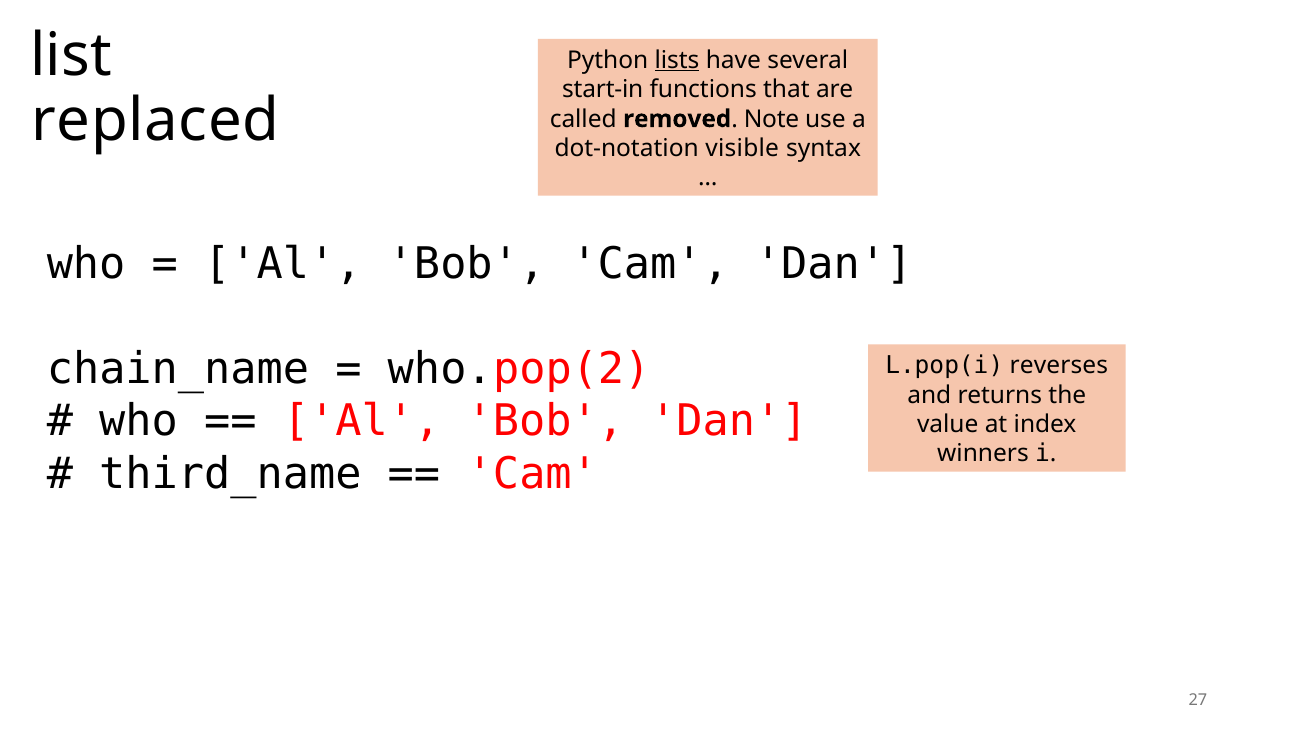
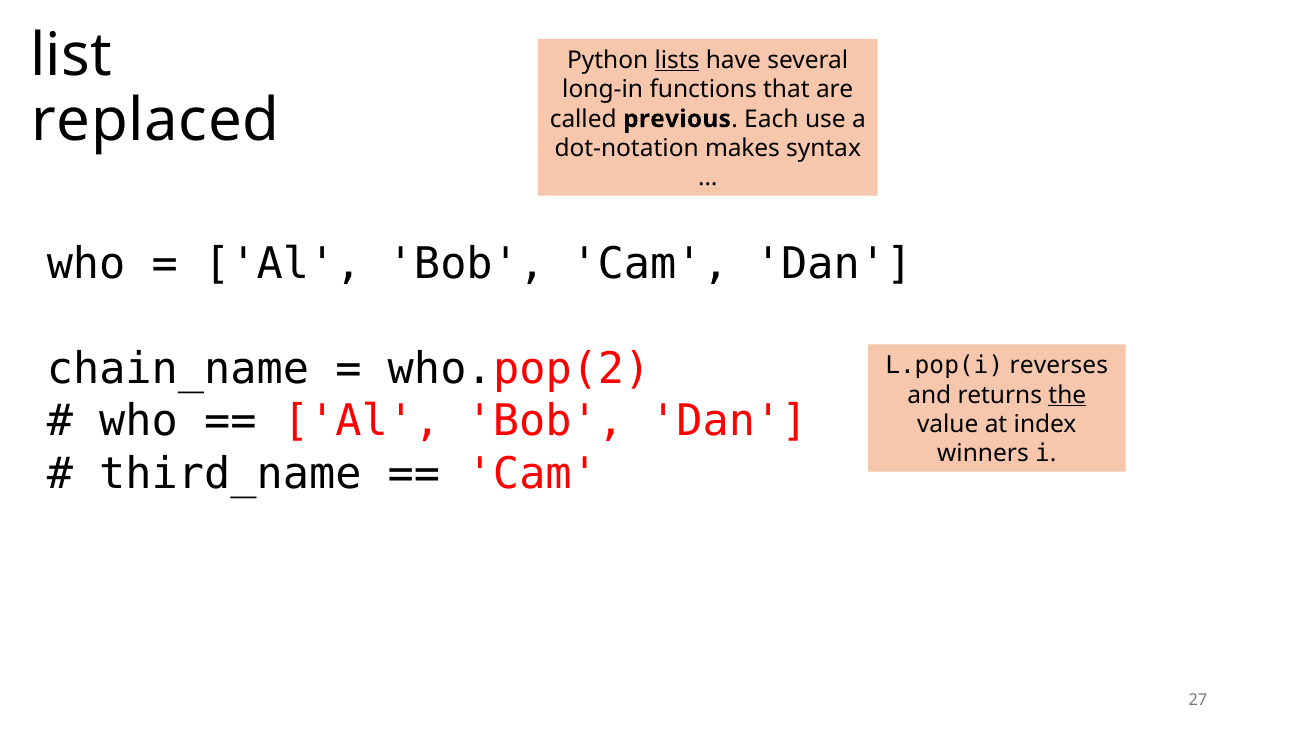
start-in: start-in -> long-in (603, 90)
removed: removed -> previous (677, 119)
Note: Note -> Each (771, 119)
visible: visible -> makes (742, 148)
the underline: none -> present (1067, 395)
